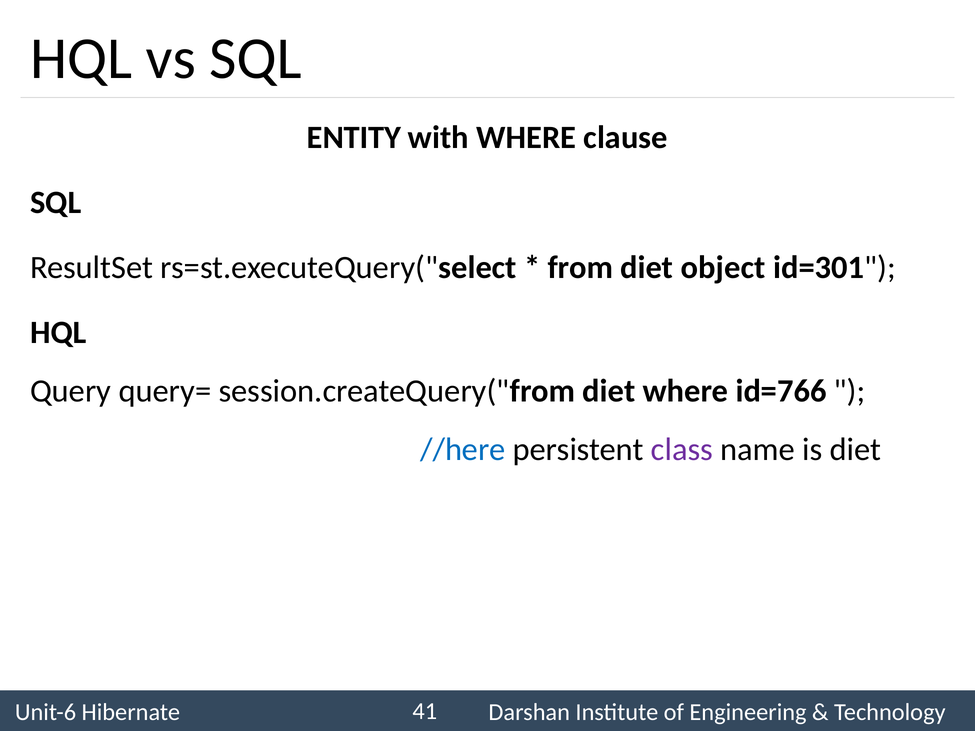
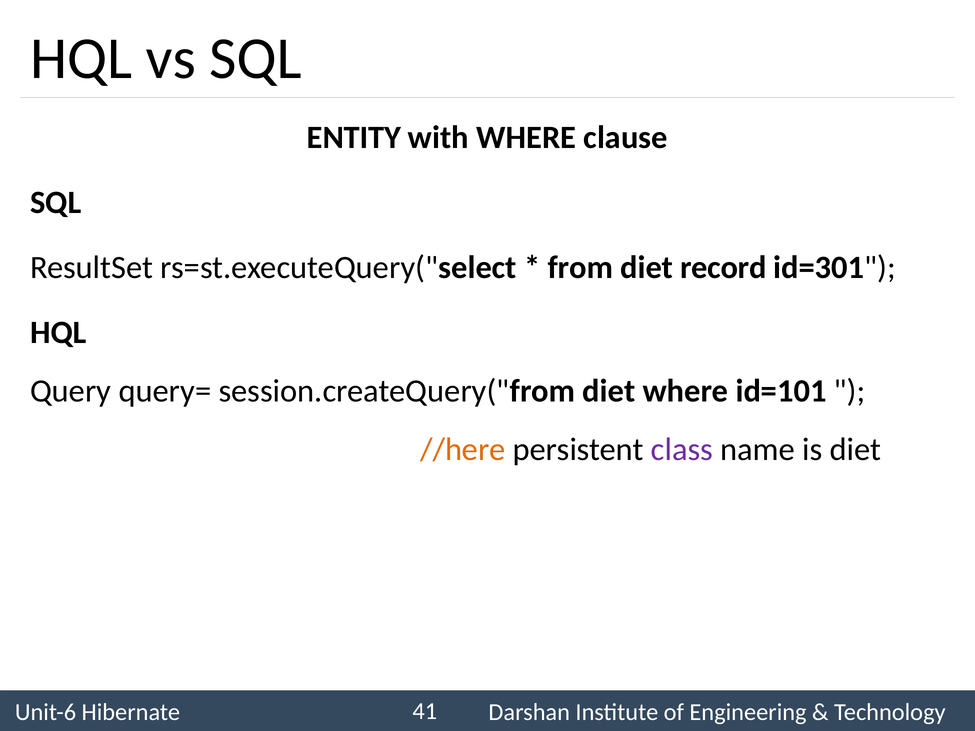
object: object -> record (723, 268)
id=766: id=766 -> id=101 (781, 391)
//here colour: blue -> orange (463, 450)
